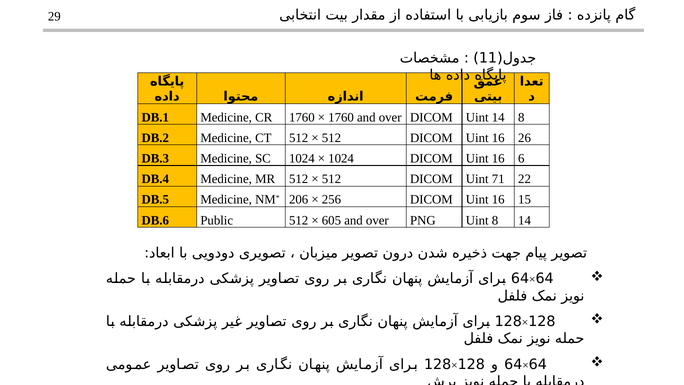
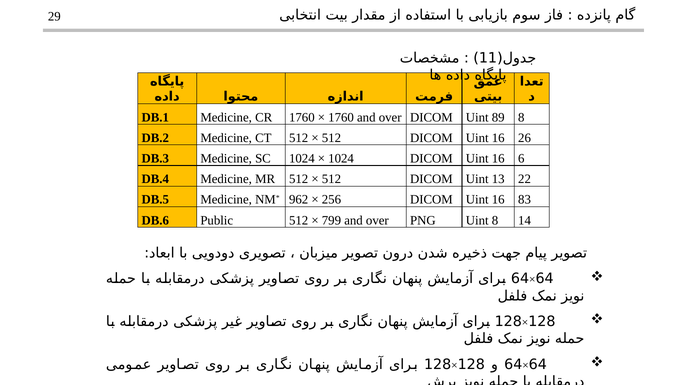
Uint 14: 14 -> 89 (498, 117)
71: 71 -> 13 (498, 179)
206: 206 -> 962 (299, 200)
15: 15 -> 83 (525, 200)
605: 605 -> 799 (331, 220)
